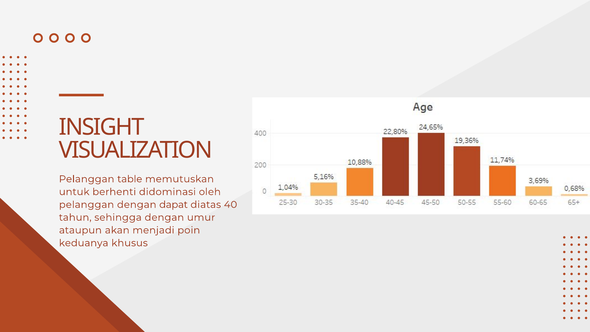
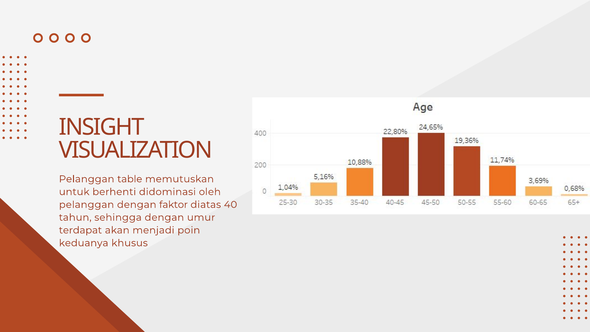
dapat: dapat -> faktor (174, 205)
ataupun: ataupun -> terdapat (80, 230)
